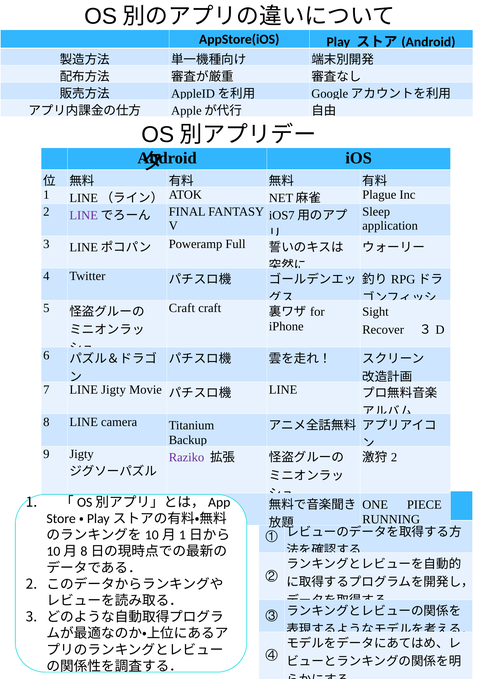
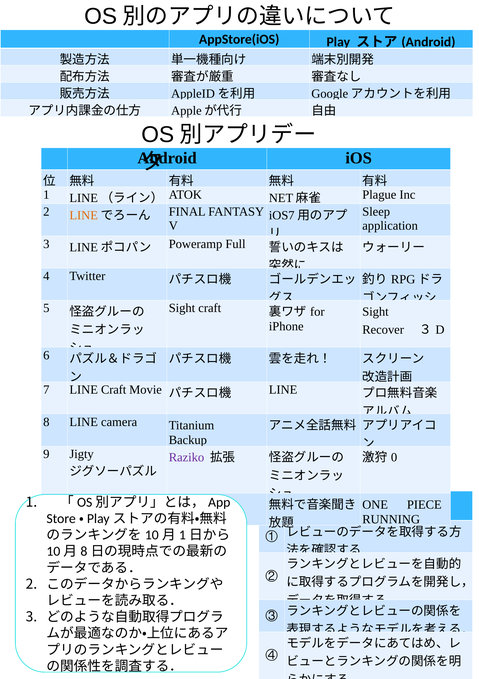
LINE colour: purple -> orange (84, 215)
Craft: Craft -> Sight (182, 308)
LINE Jigty: Jigty -> Craft (114, 389)
2: 2 -> 0 (394, 457)
